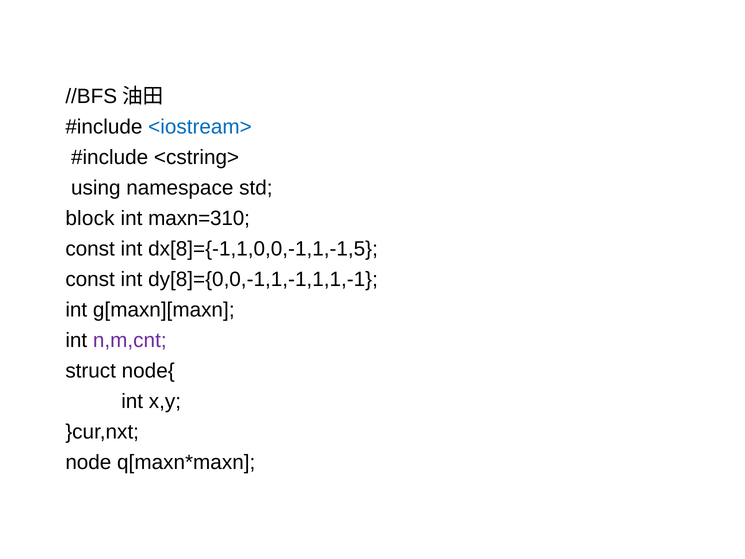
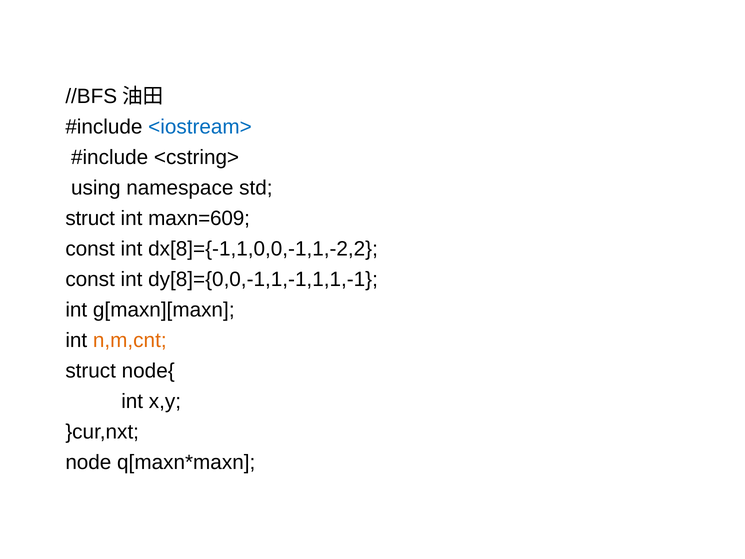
block: block -> struct (90, 218)
maxn=310: maxn=310 -> maxn=609 (199, 218)
dx[8]={-1,1,0,0,-1,1,-1,5: dx[8]={-1,1,0,0,-1,1,-1,5 -> dx[8]={-1,1,0,0,-1,1,-2,2 (263, 249)
n,m,cnt colour: purple -> orange (130, 340)
